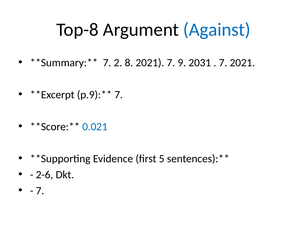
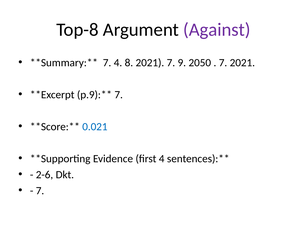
Against colour: blue -> purple (217, 30)
7 2: 2 -> 4 (118, 63)
2031: 2031 -> 2050 (200, 63)
first 5: 5 -> 4 (162, 159)
